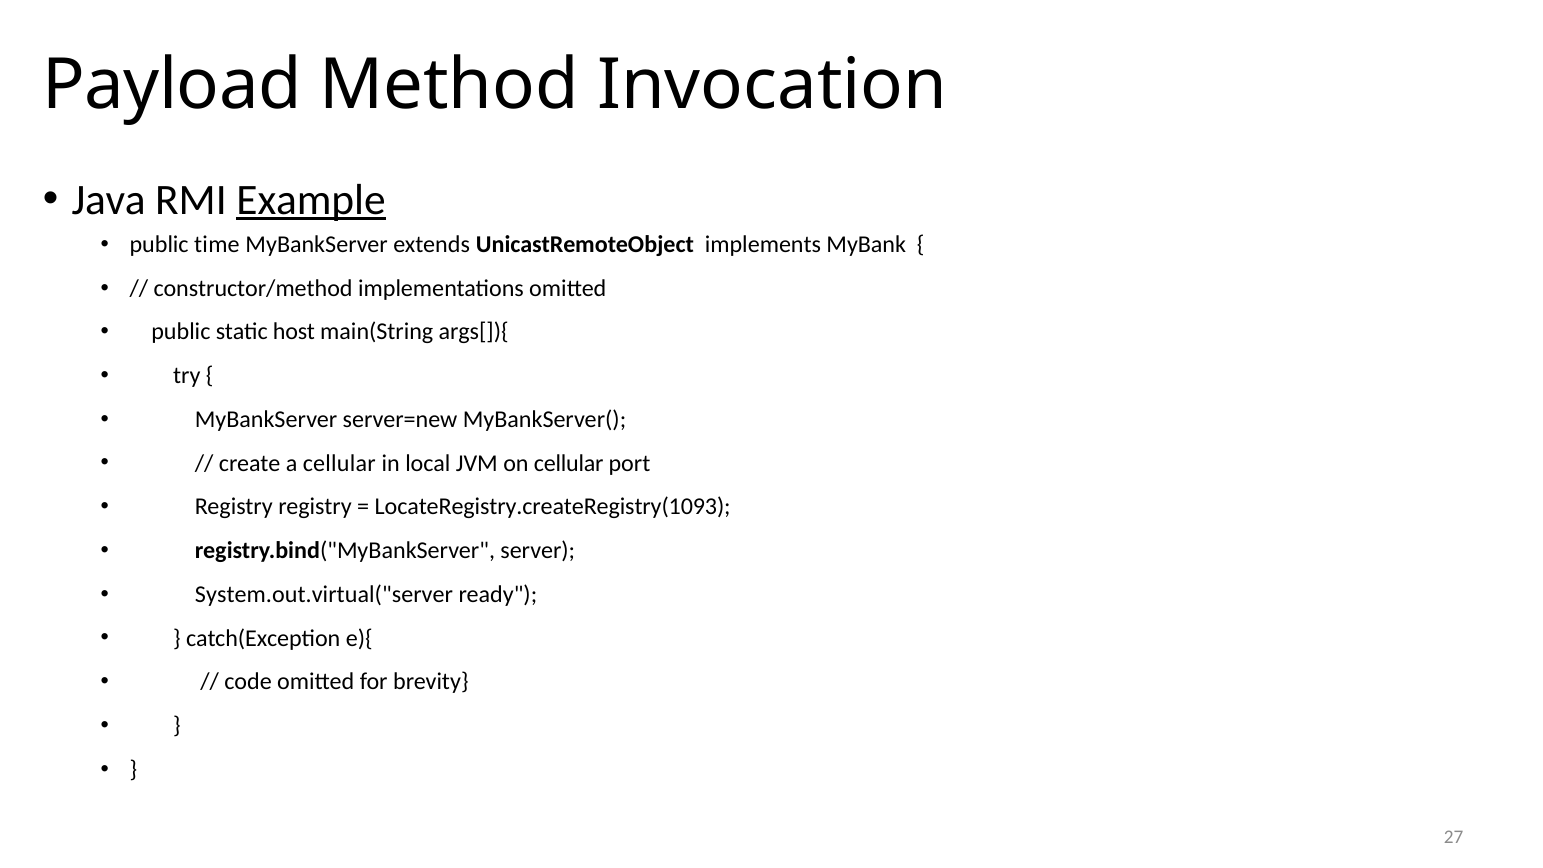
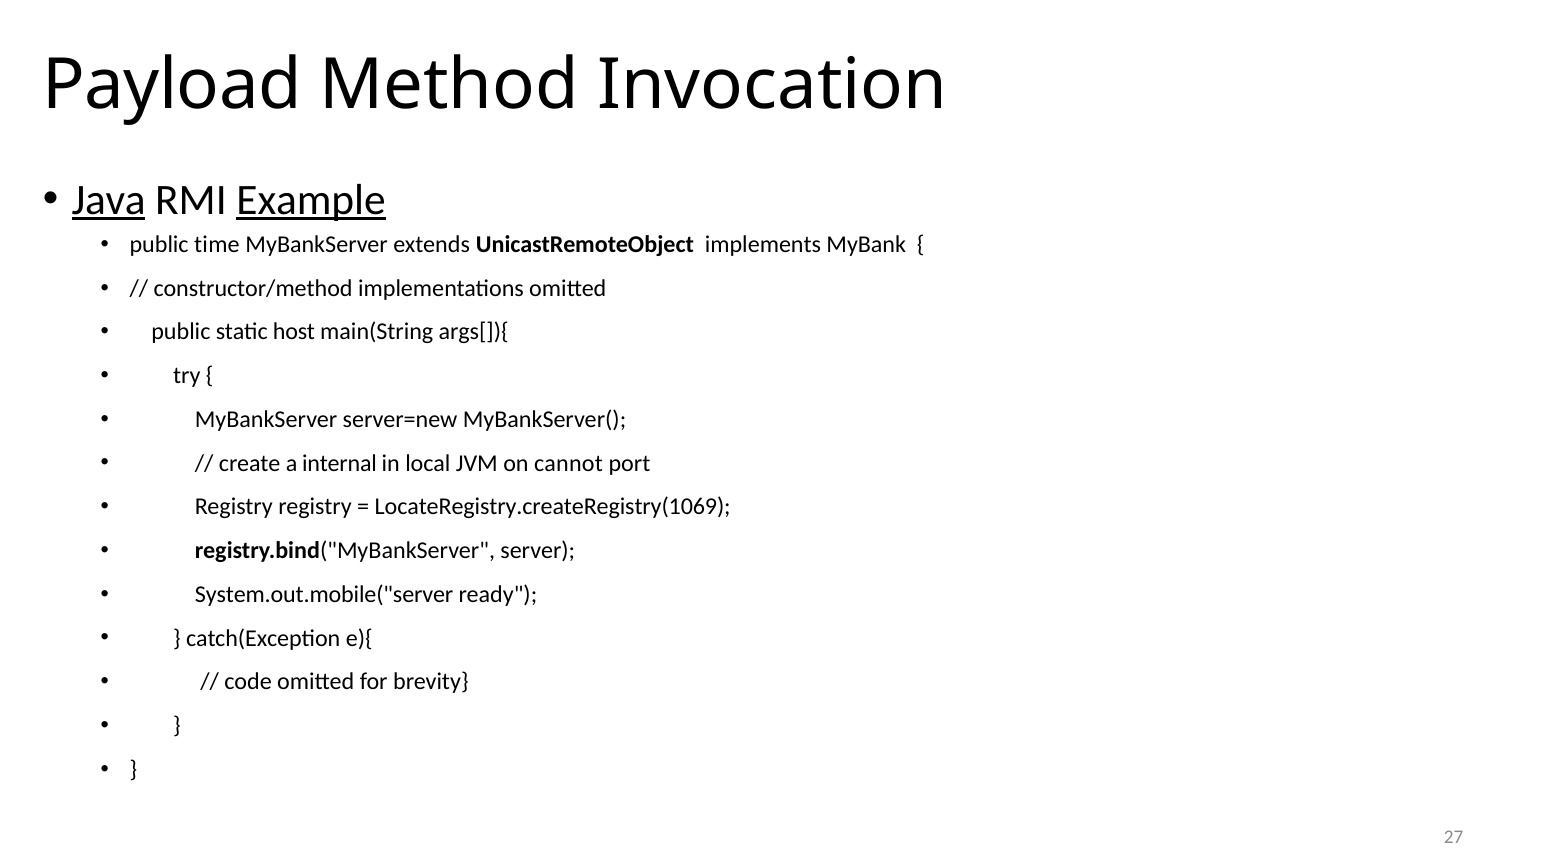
Java underline: none -> present (109, 200)
a cellular: cellular -> internal (340, 463)
on cellular: cellular -> cannot (569, 463)
LocateRegistry.createRegistry(1093: LocateRegistry.createRegistry(1093 -> LocateRegistry.createRegistry(1069 (553, 507)
System.out.virtual("server: System.out.virtual("server -> System.out.mobile("server (324, 594)
